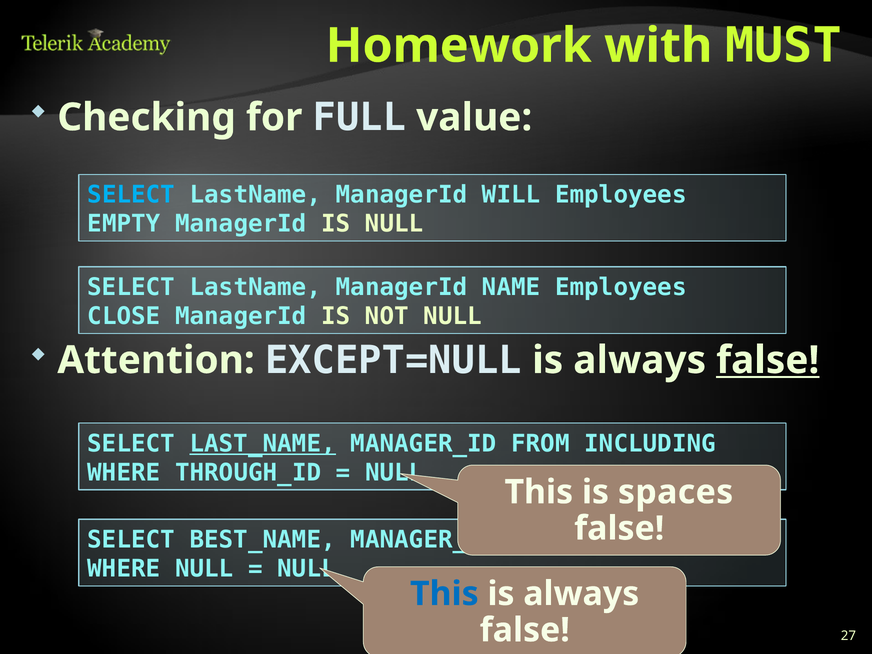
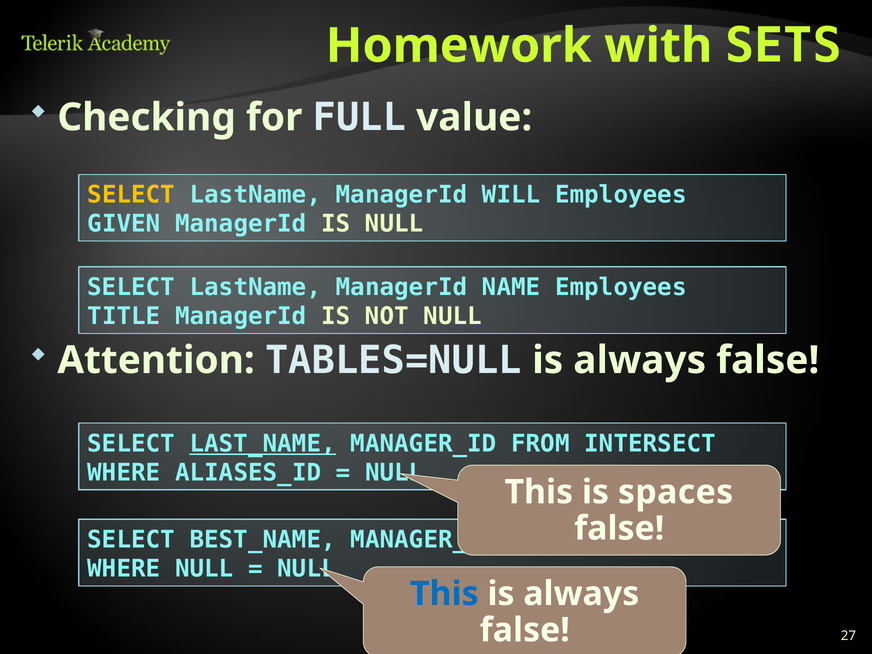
MUST: MUST -> SETS (783, 46)
SELECT colour: light blue -> yellow (131, 195)
EMPTY: EMPTY -> GIVEN (124, 224)
CLOSE: CLOSE -> TITLE (124, 316)
EXCEPT=NULL: EXCEPT=NULL -> TABLES=NULL (393, 360)
false underline: present -> none (768, 360)
INCLUDING: INCLUDING -> INTERSECT (650, 444)
THROUGH_ID: THROUGH_ID -> ALIASES_ID (248, 473)
